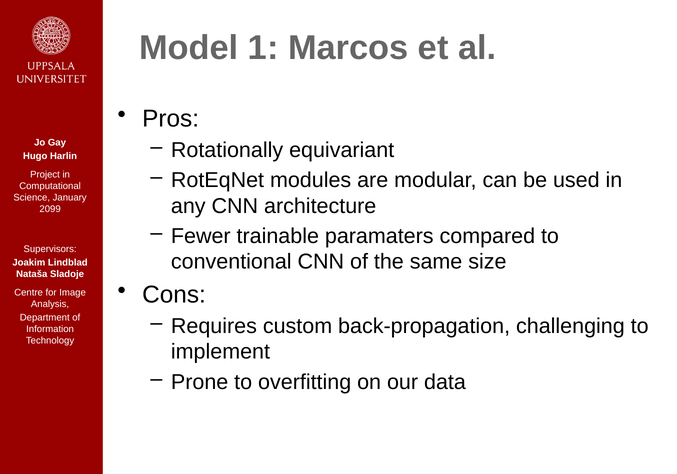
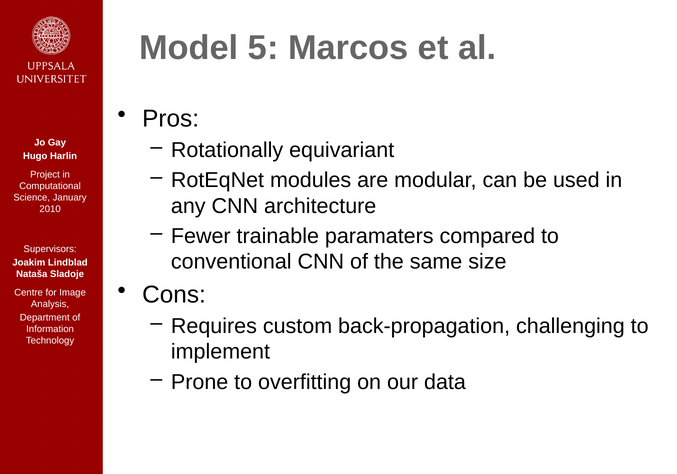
1: 1 -> 5 (263, 48)
2099: 2099 -> 2010 (50, 209)
